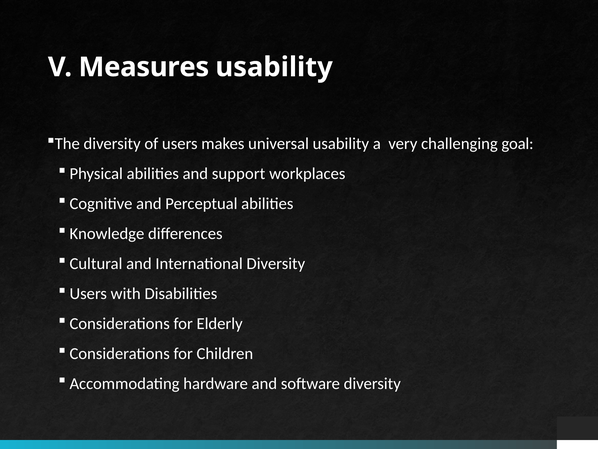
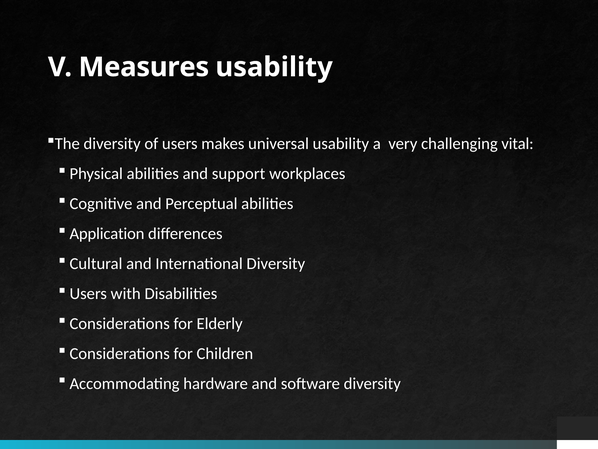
goal: goal -> vital (517, 144)
Knowledge: Knowledge -> Application (107, 233)
